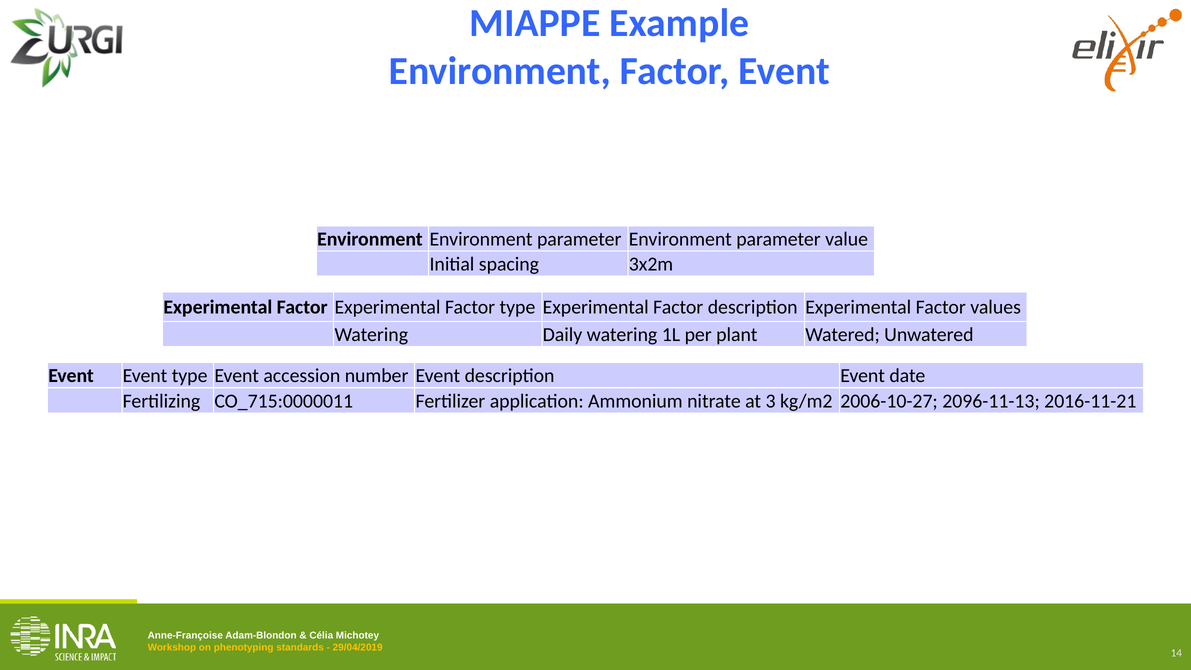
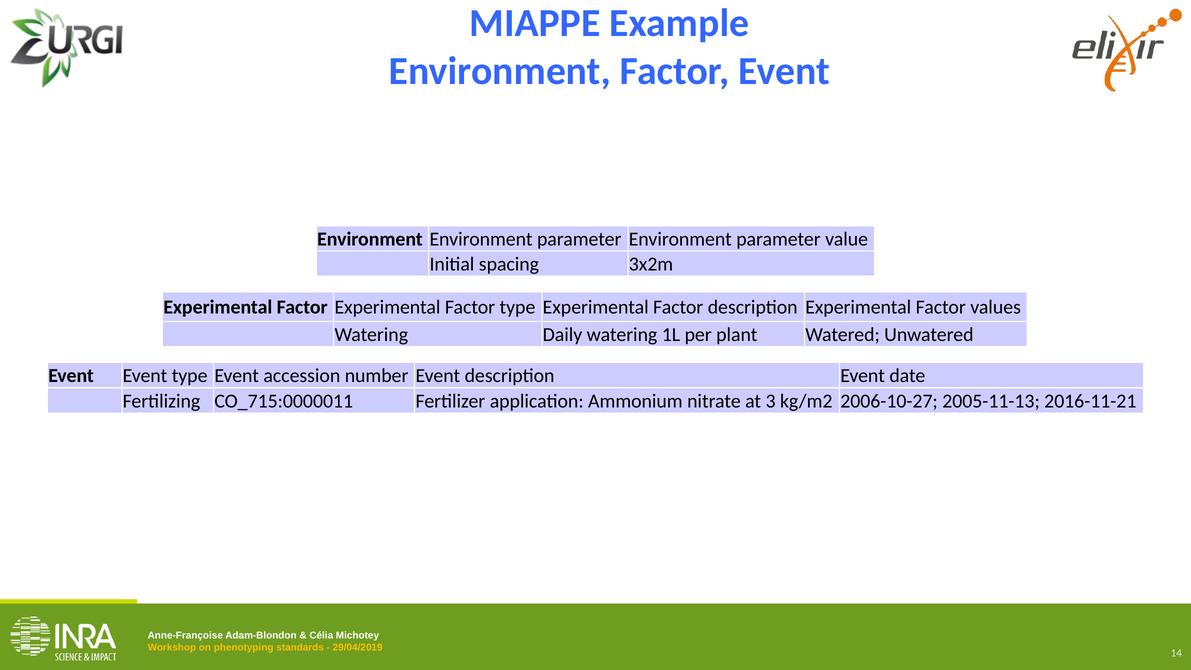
2096-11-13: 2096-11-13 -> 2005-11-13 (991, 401)
